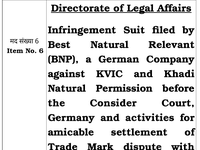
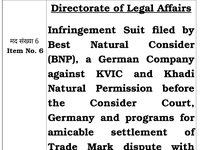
Natural Relevant: Relevant -> Consider (172, 45)
activities: activities -> programs (150, 118)
